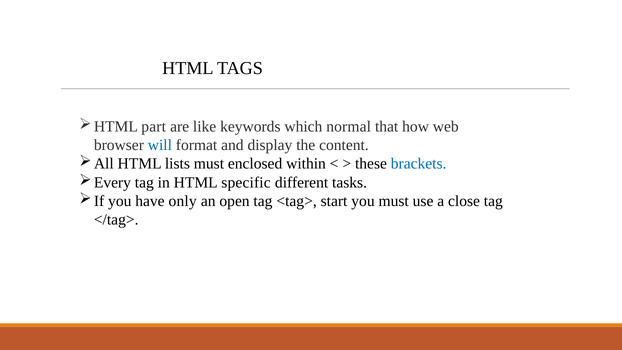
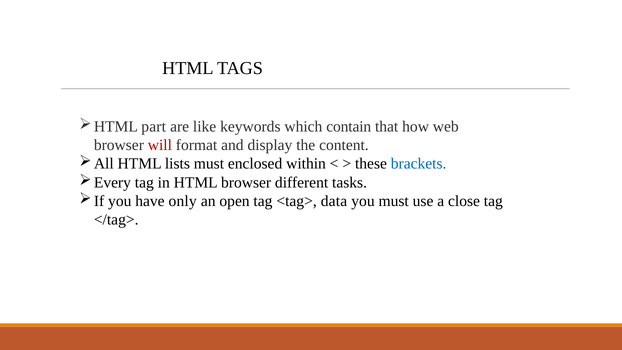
normal: normal -> contain (349, 126)
will colour: blue -> red (160, 145)
HTML specific: specific -> browser (246, 182)
start: start -> data (334, 201)
